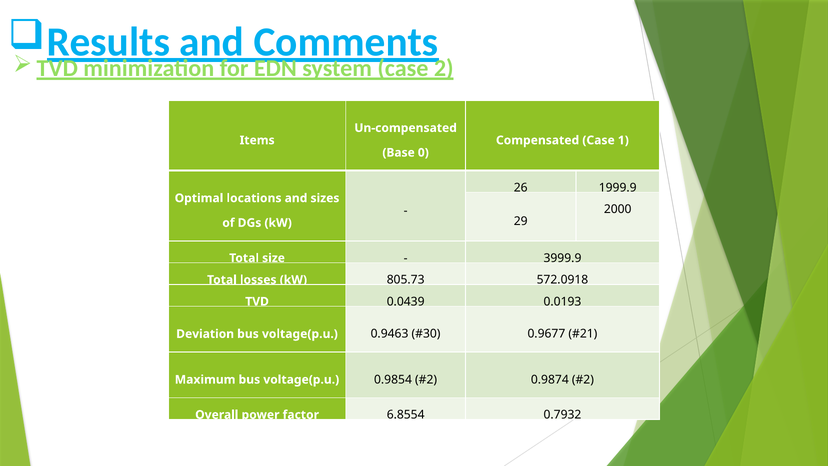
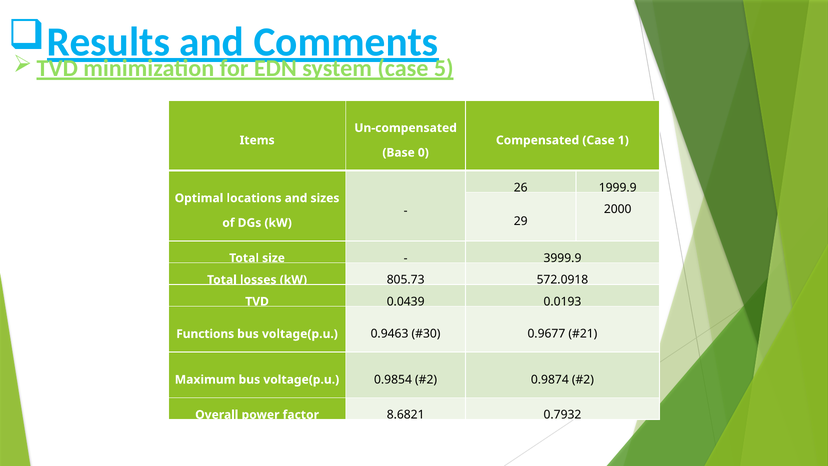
2: 2 -> 5 (444, 68)
Deviation: Deviation -> Functions (205, 334)
6.8554: 6.8554 -> 8.6821 (406, 415)
